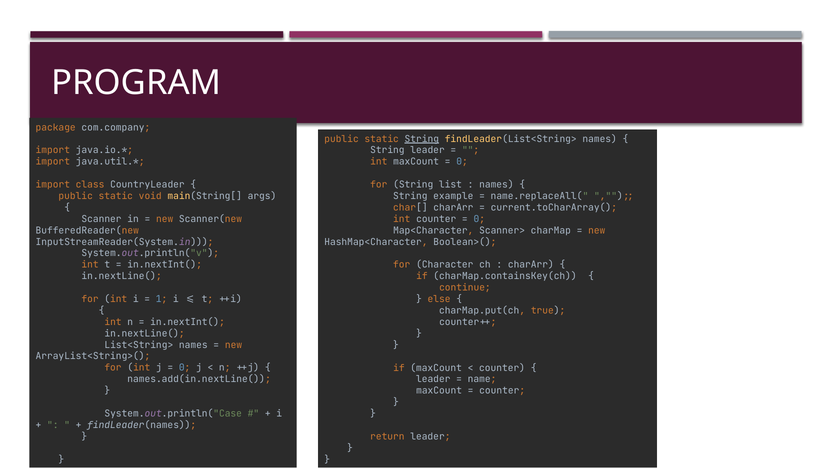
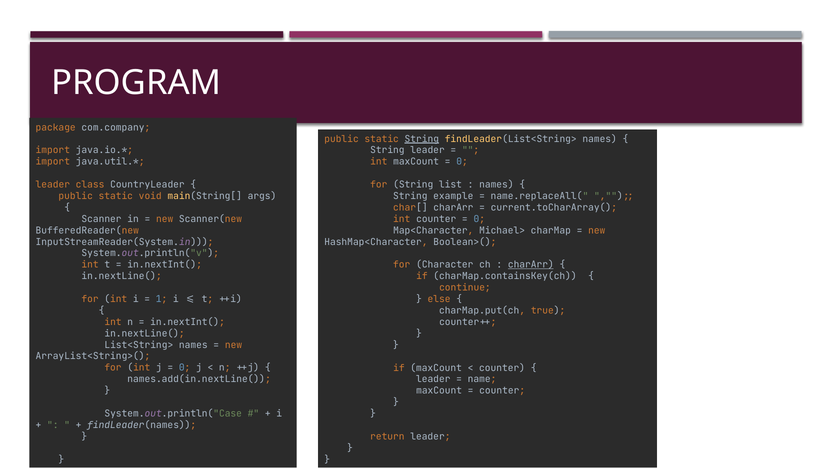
import: import -> leader (53, 185)
Scanner>: Scanner> -> Michael> (502, 230)
charArr underline: none -> present (531, 265)
